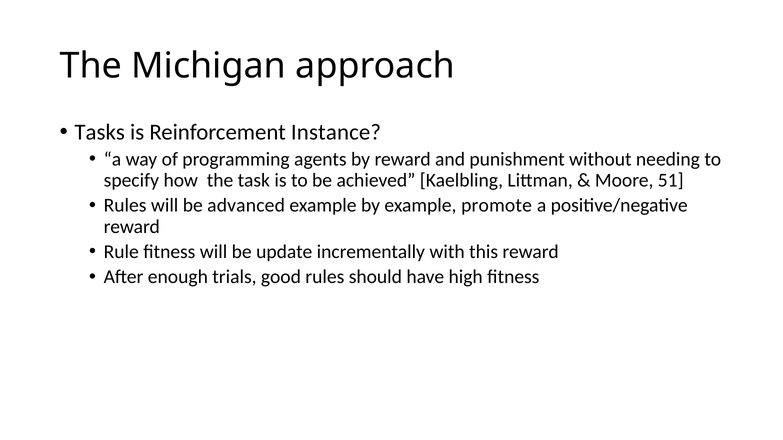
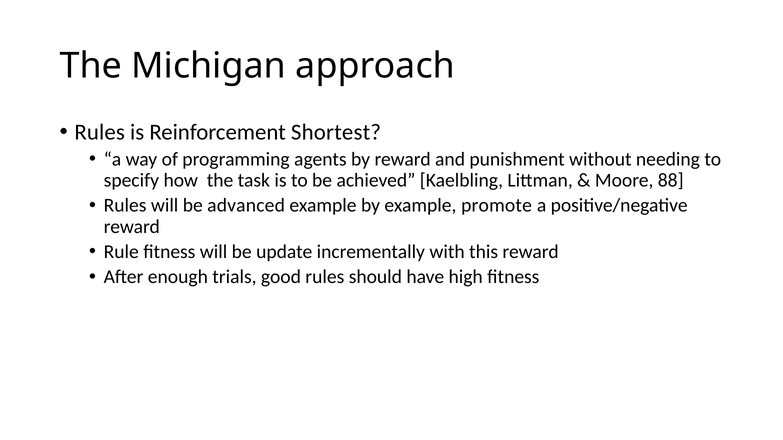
Tasks: Tasks -> Rules (100, 132)
Instance: Instance -> Shortest (336, 132)
51: 51 -> 88 (671, 181)
